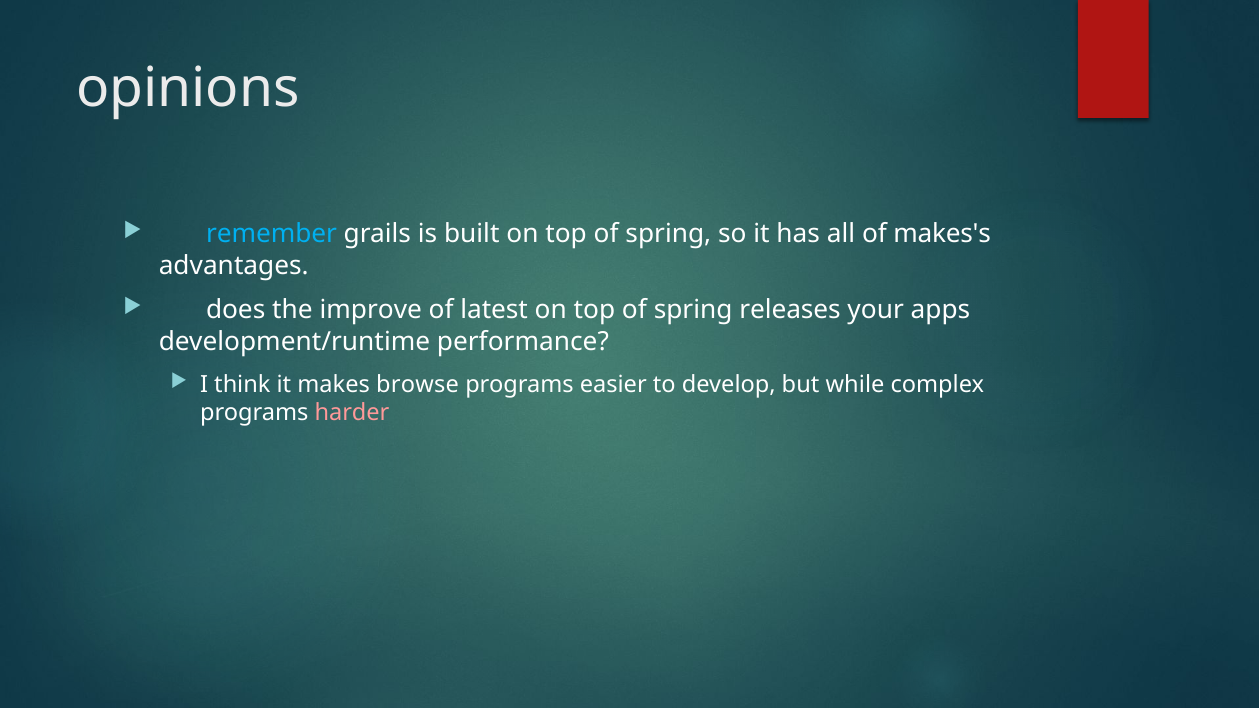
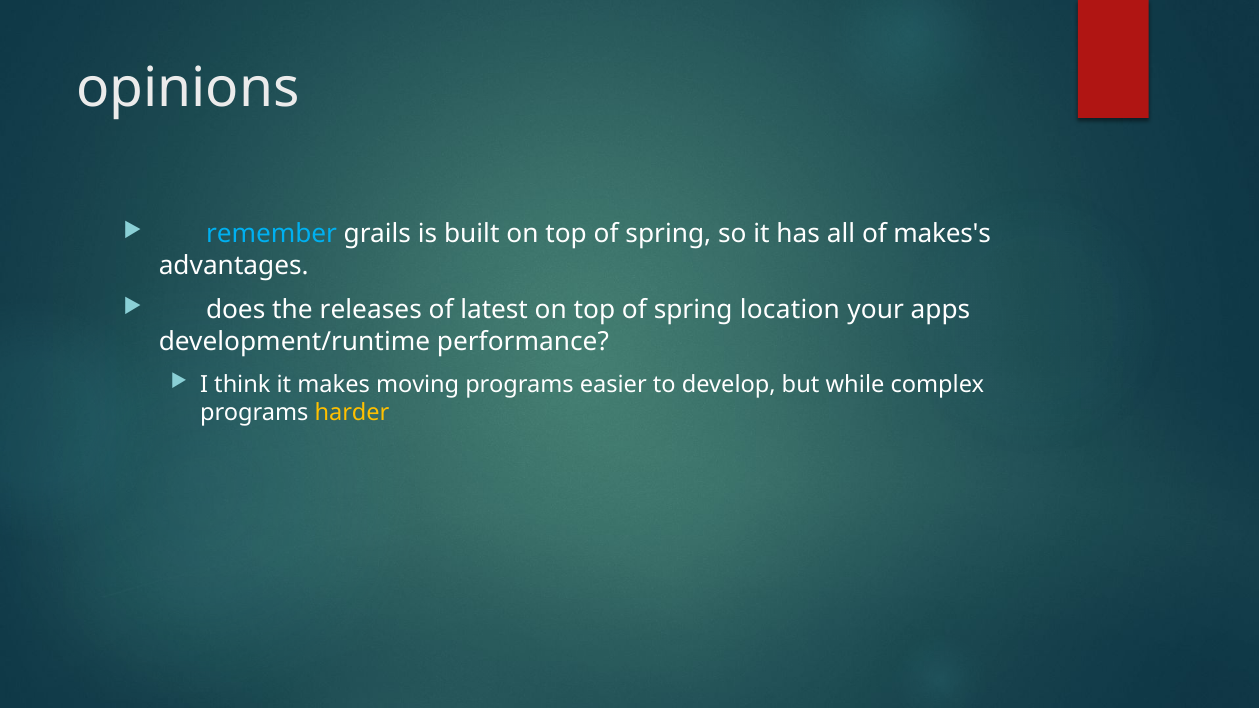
improve: improve -> releases (371, 310)
releases: releases -> location (790, 310)
browse: browse -> moving (418, 385)
harder colour: pink -> yellow (352, 413)
